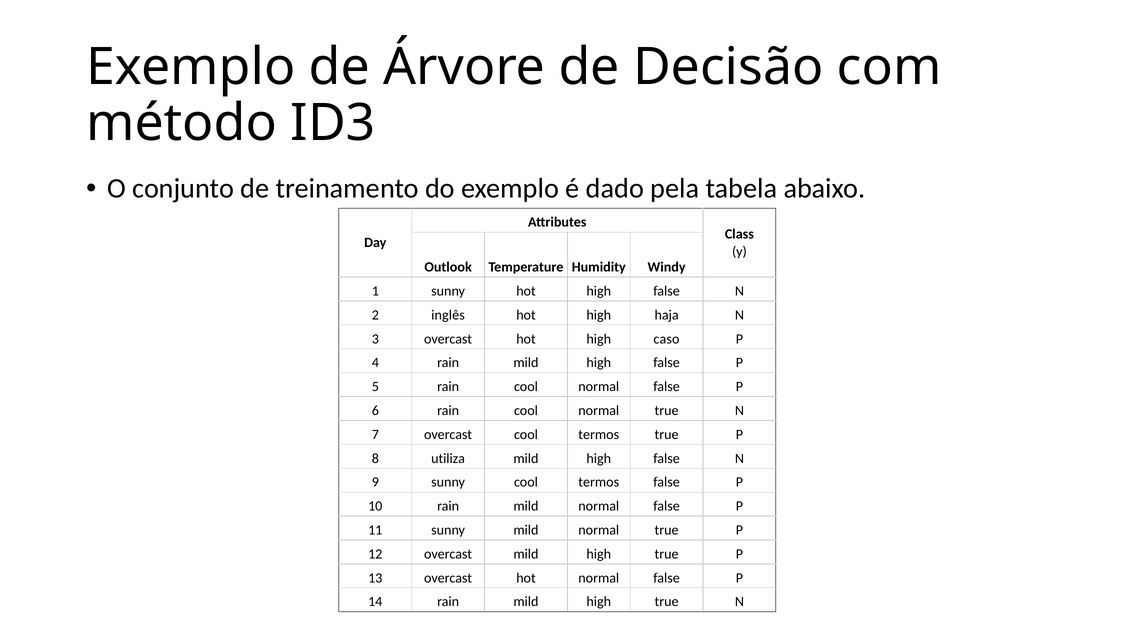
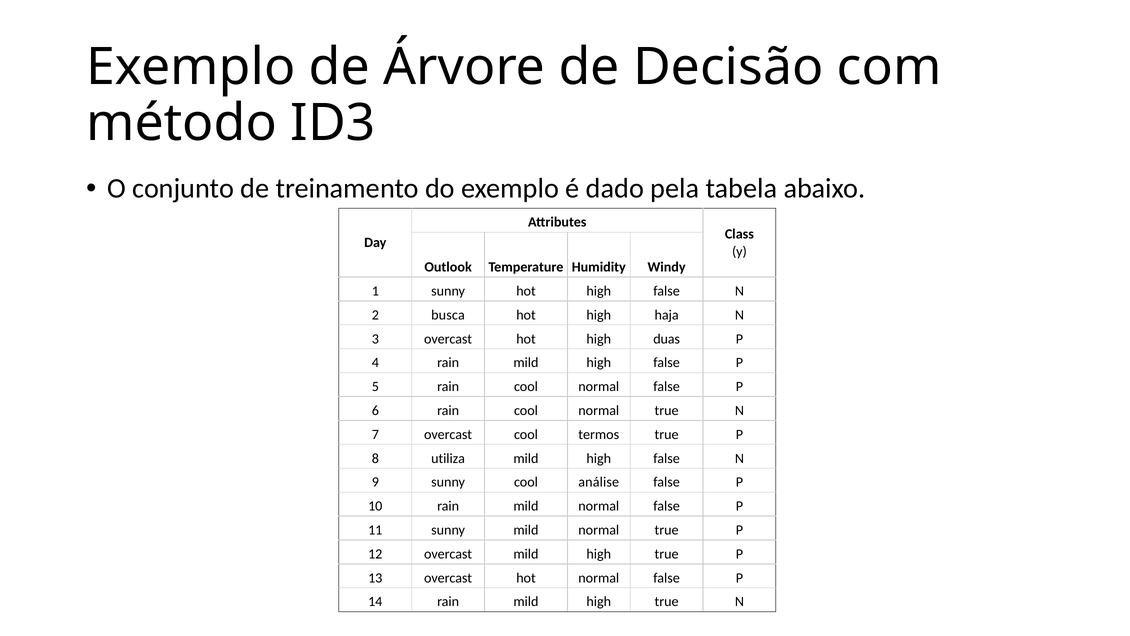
inglês: inglês -> busca (448, 315)
caso: caso -> duas (667, 339)
sunny cool termos: termos -> análise (599, 482)
